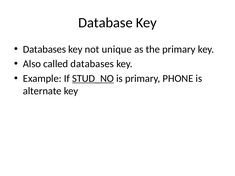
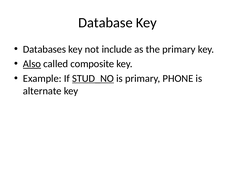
unique: unique -> include (117, 49)
Also underline: none -> present (32, 64)
called databases: databases -> composite (92, 64)
